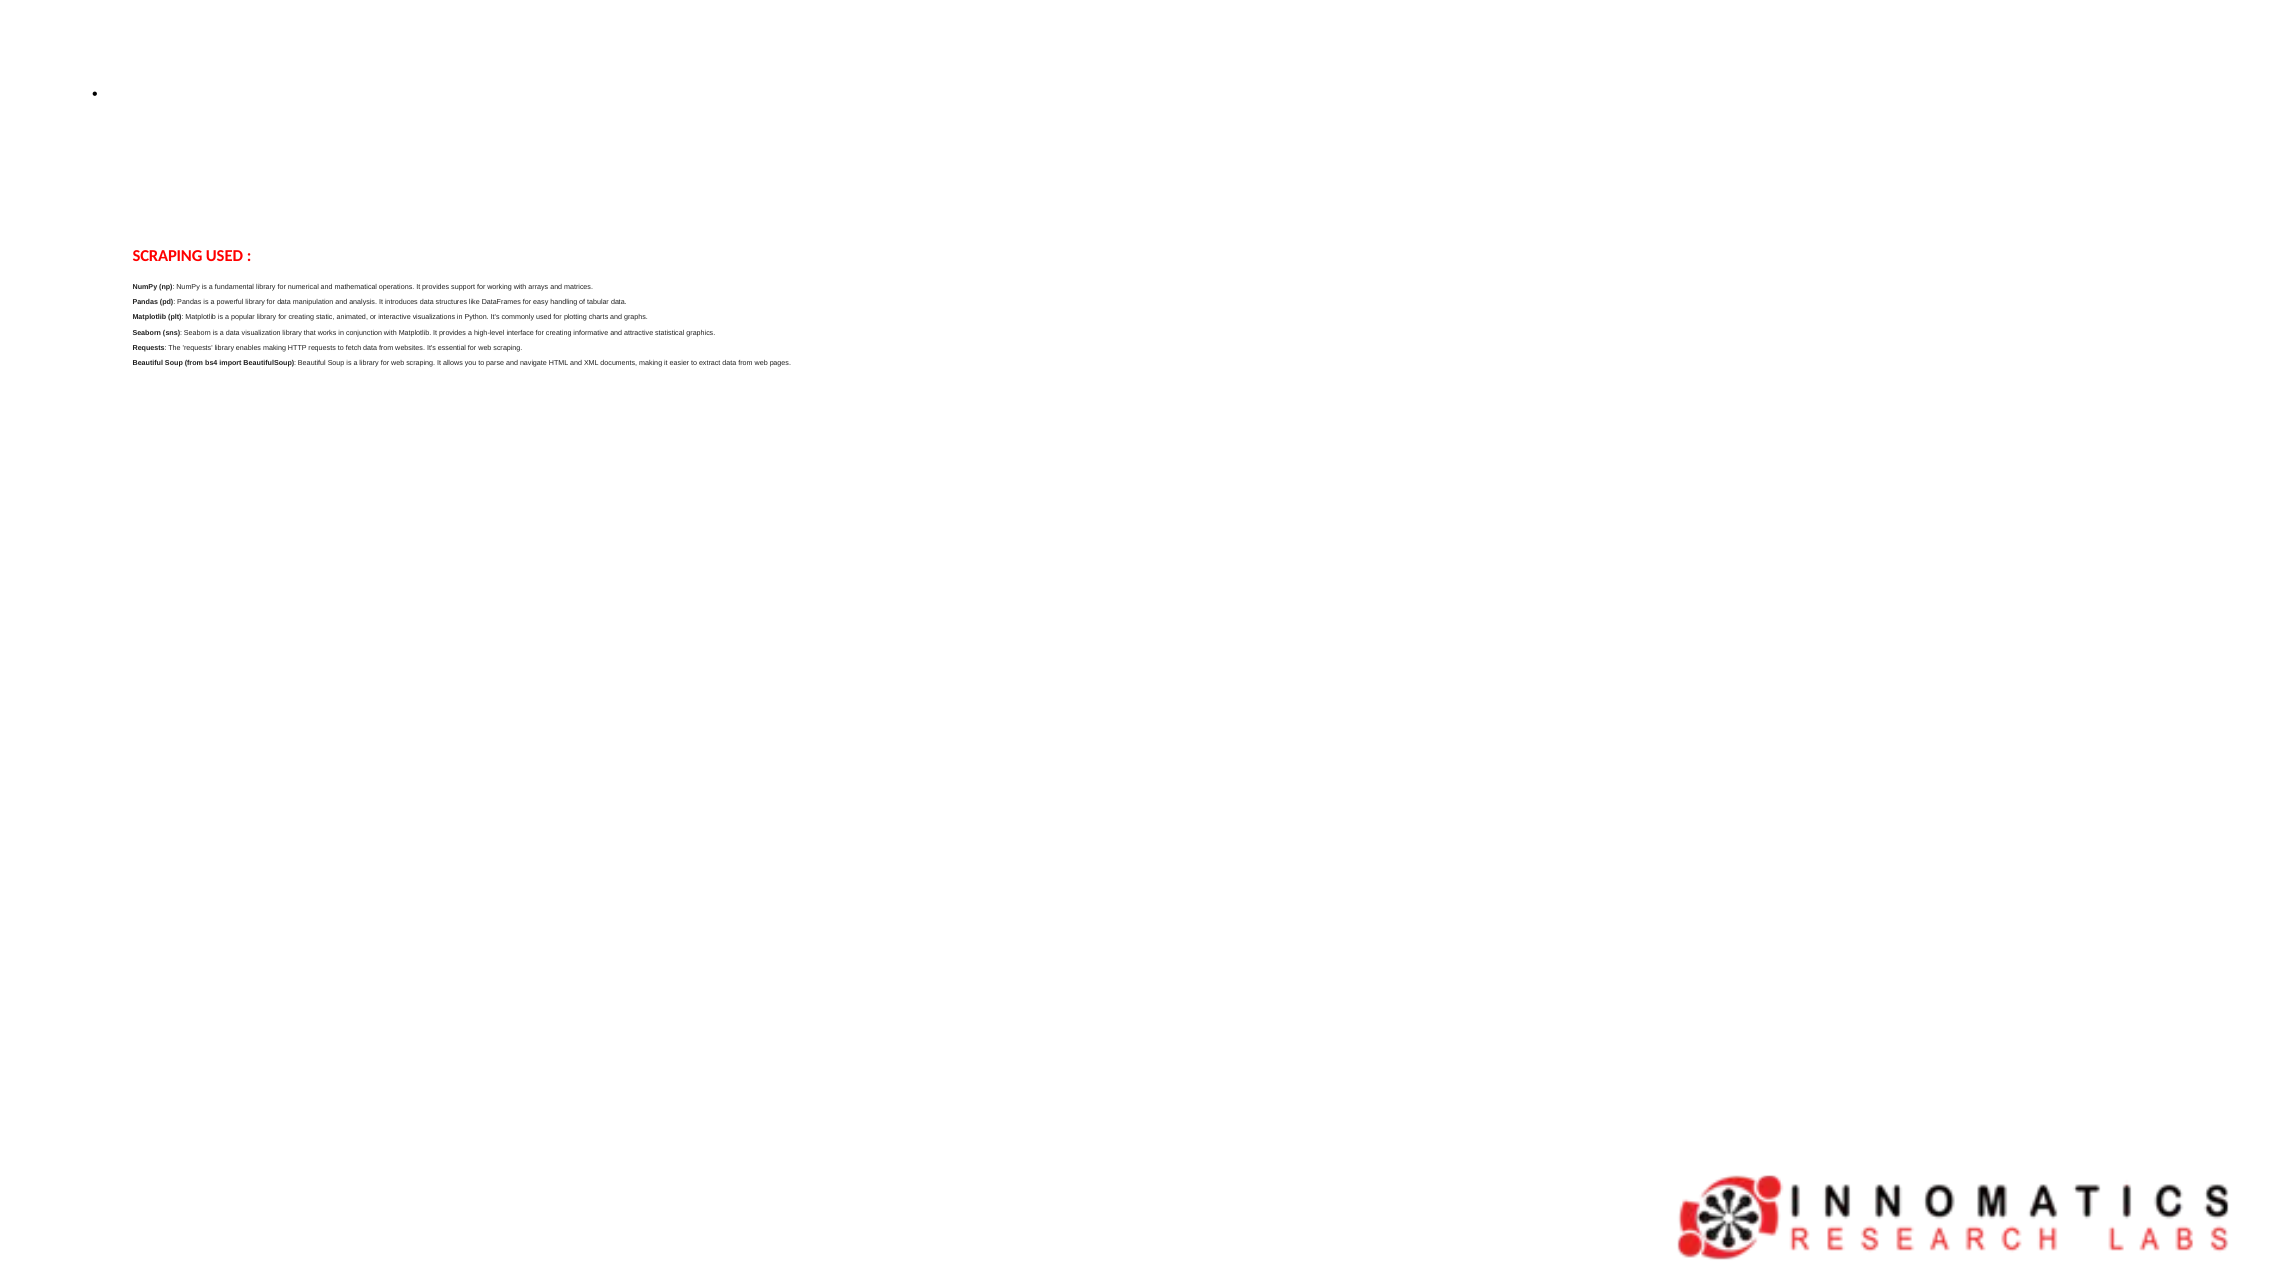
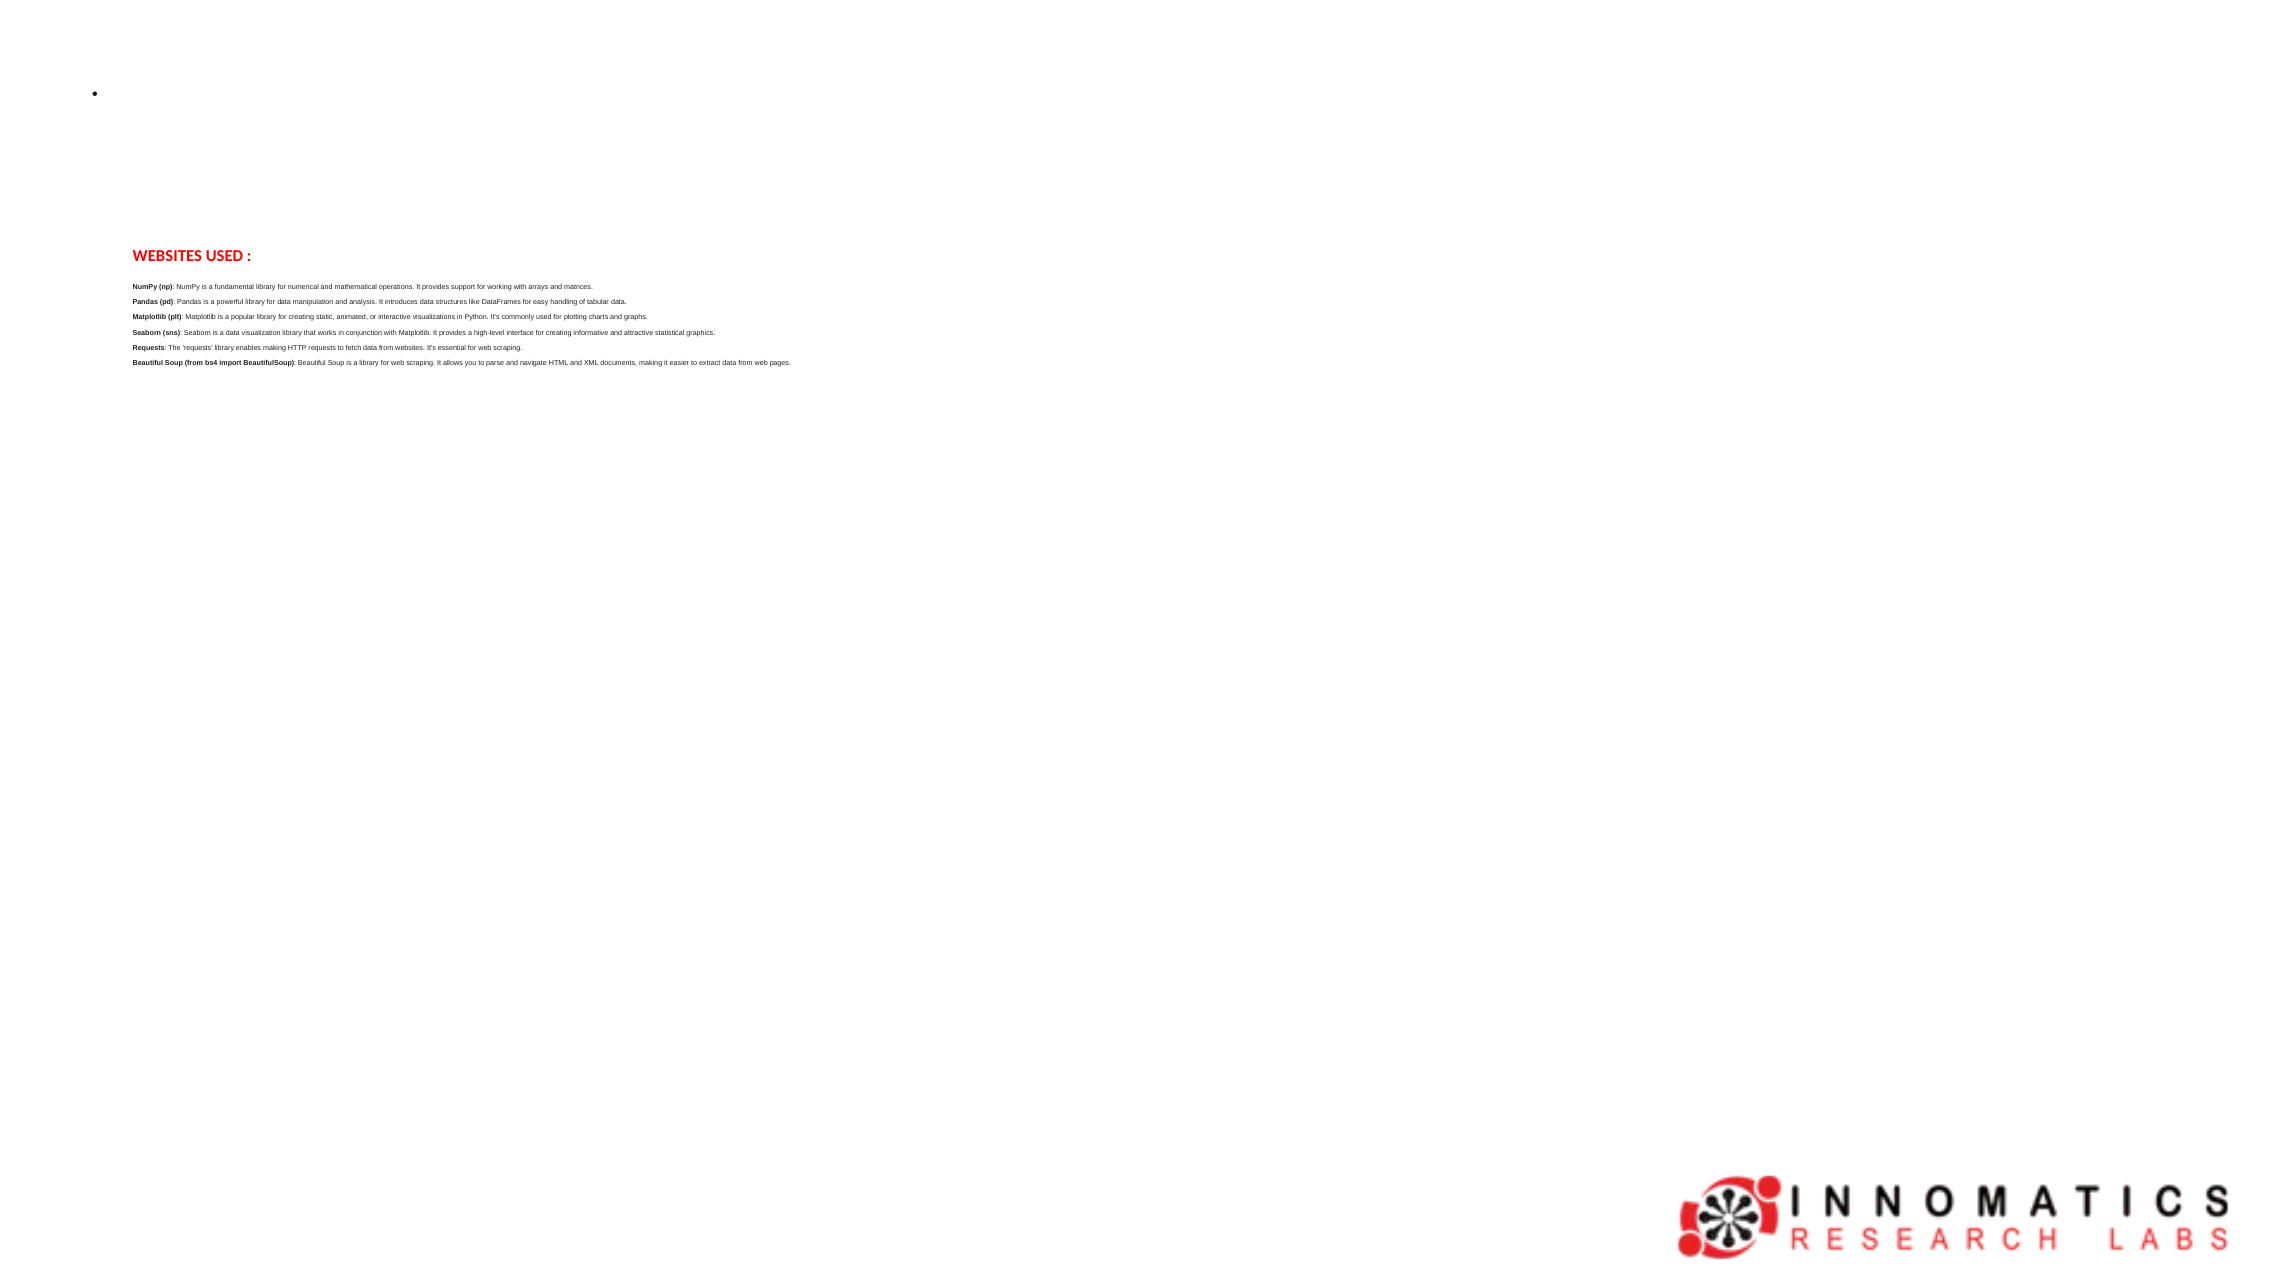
SCRAPING: SCRAPING -> WEBSITES (167, 256)
